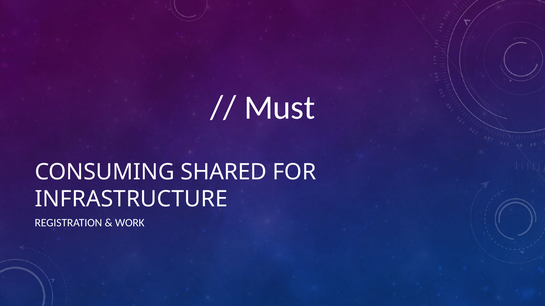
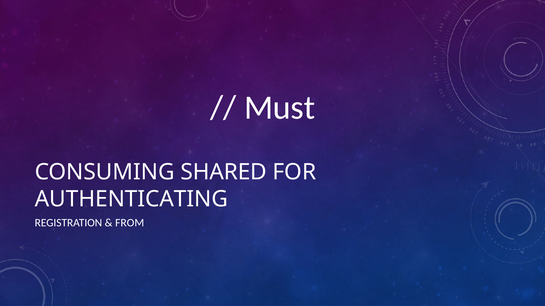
INFRASTRUCTURE: INFRASTRUCTURE -> AUTHENTICATING (131, 199)
WORK: WORK -> FROM (130, 223)
